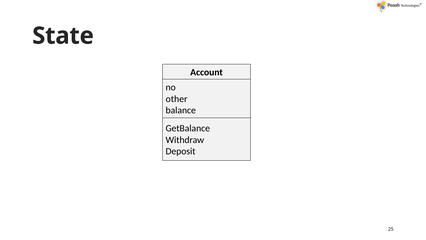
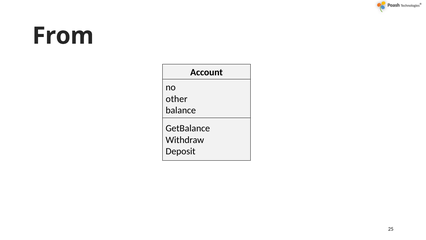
State: State -> From (63, 36)
